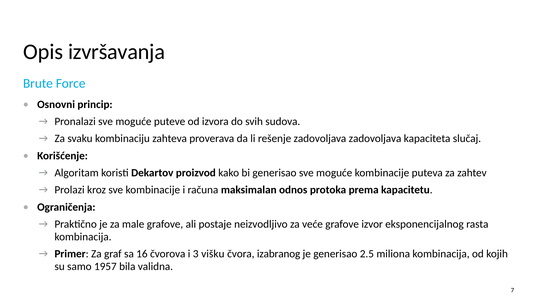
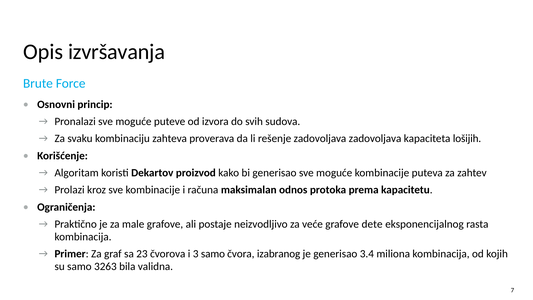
slučaj: slučaj -> lošijih (467, 139)
izvor: izvor -> dete (372, 224)
16: 16 -> 23 (142, 254)
3 višku: višku -> samo (213, 254)
2.5: 2.5 -> 3.4 (367, 254)
1957: 1957 -> 3263 (105, 266)
